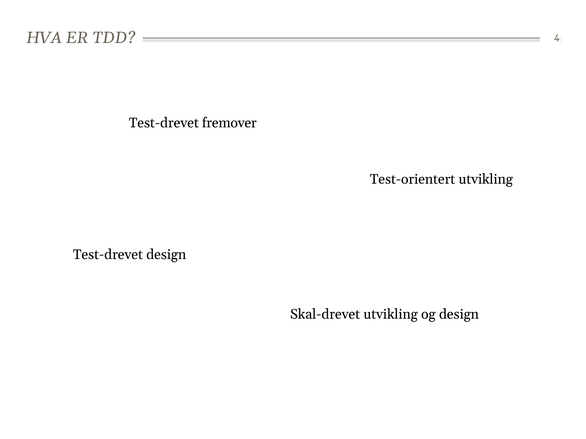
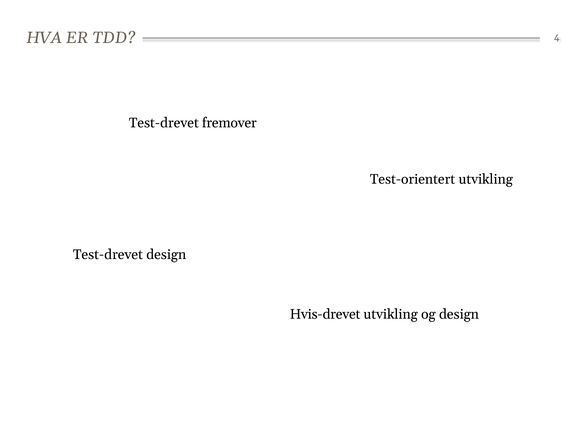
Skal-drevet: Skal-drevet -> Hvis-drevet (325, 315)
